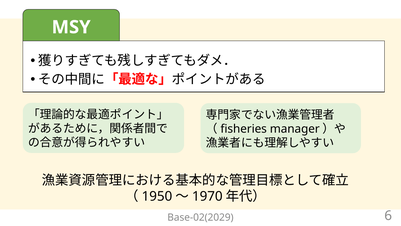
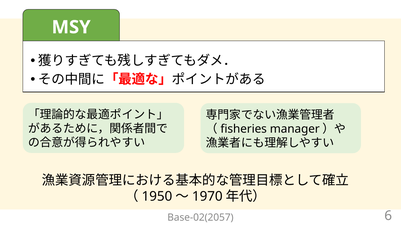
Base-02(2029: Base-02(2029 -> Base-02(2057 (200, 217)
